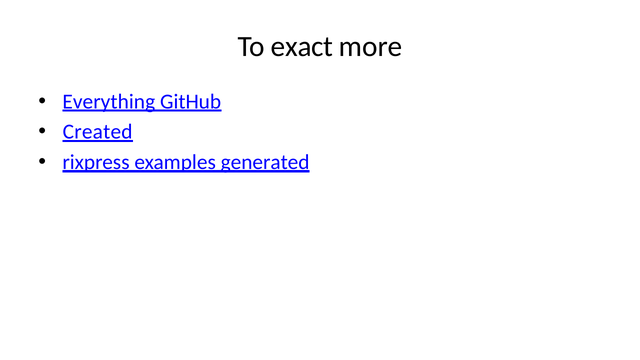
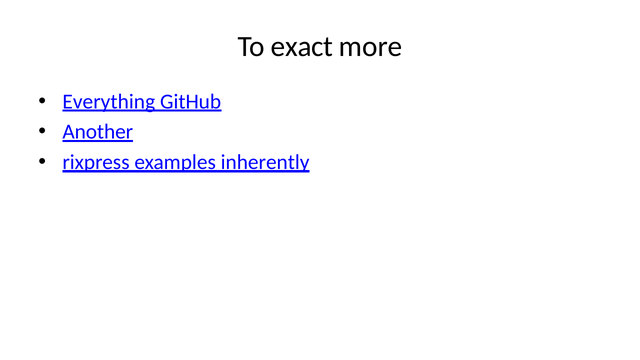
Created: Created -> Another (98, 132)
generated: generated -> inherently (265, 162)
